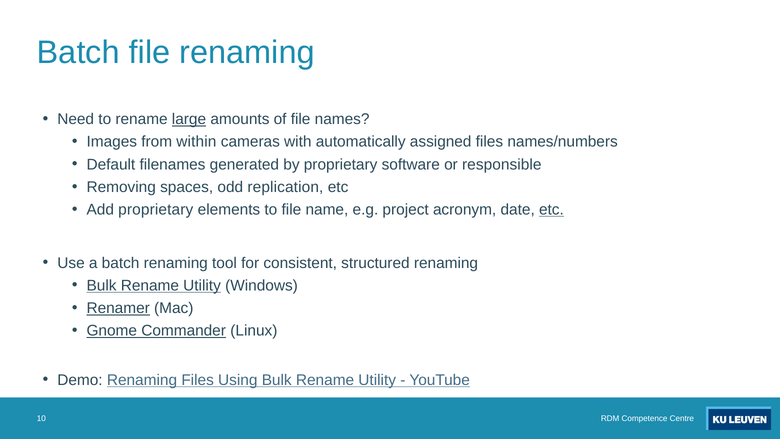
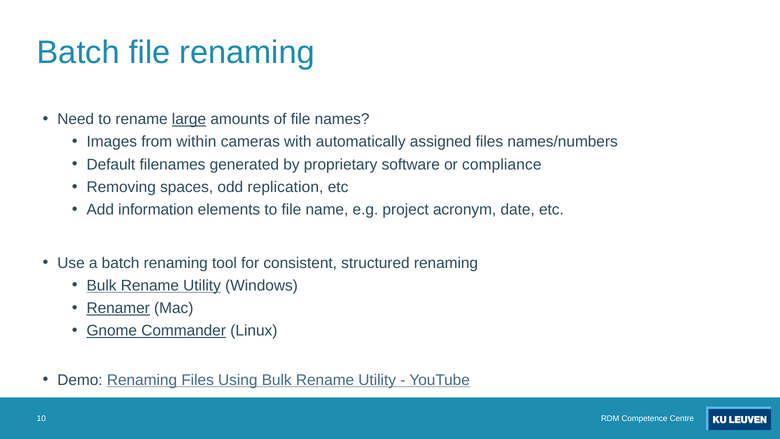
responsible: responsible -> compliance (502, 164)
Add proprietary: proprietary -> information (156, 209)
etc underline: present -> none (551, 209)
